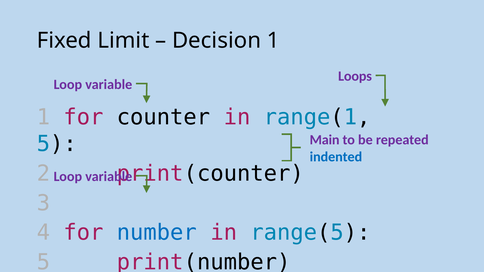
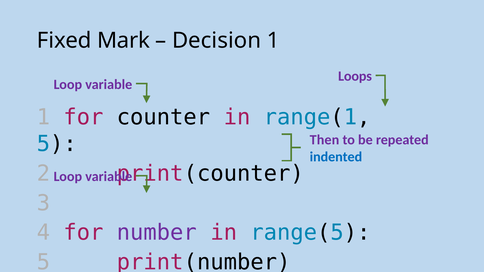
Limit: Limit -> Mark (124, 41)
Main: Main -> Then (324, 140)
number colour: blue -> purple (157, 233)
